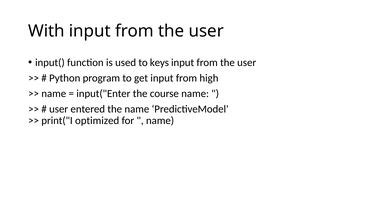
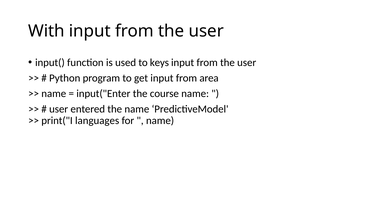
high: high -> area (209, 78)
optimized: optimized -> languages (97, 121)
